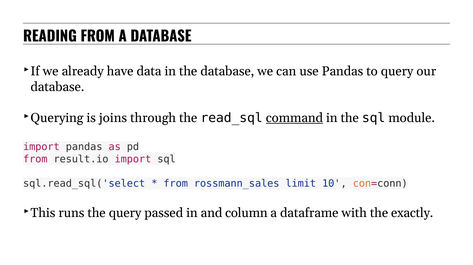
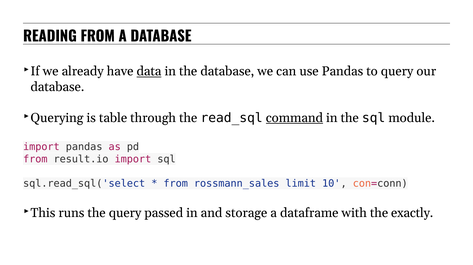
data underline: none -> present (149, 72)
joins: joins -> table (113, 118)
column: column -> storage (246, 213)
